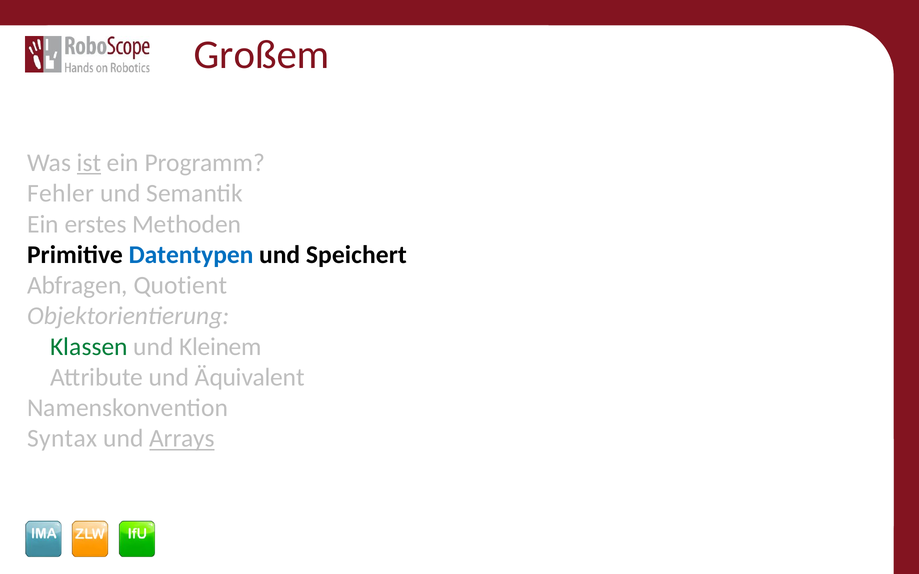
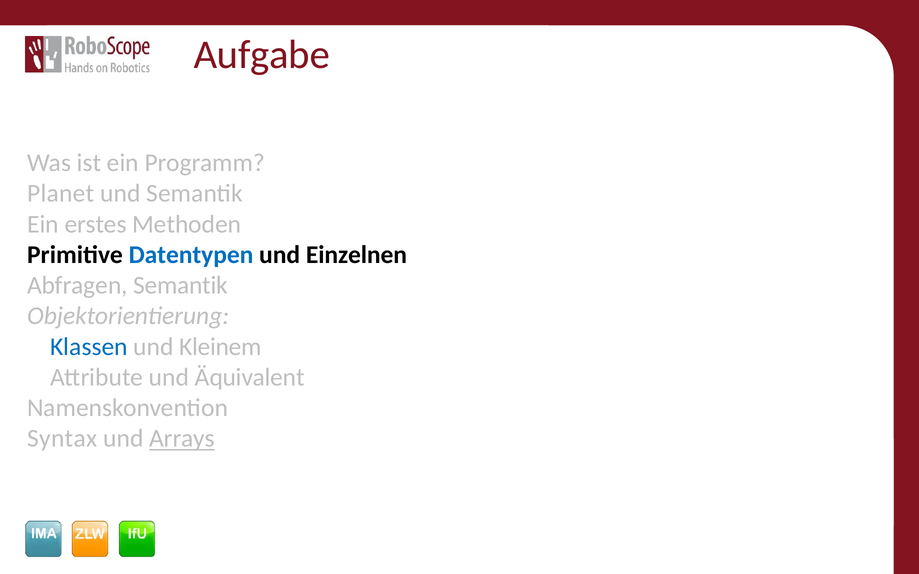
Großem: Großem -> Aufgabe (262, 55)
ist underline: present -> none (89, 163)
Fehler: Fehler -> Planet (61, 194)
Speichert: Speichert -> Einzelnen (356, 255)
Abfragen Quotient: Quotient -> Semantik (181, 286)
Klassen colour: green -> blue (89, 347)
